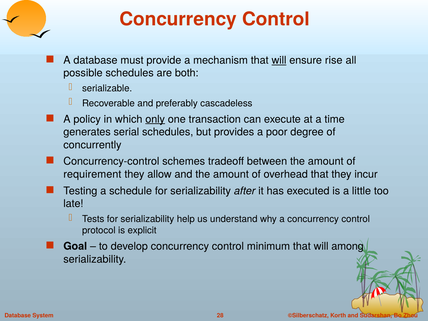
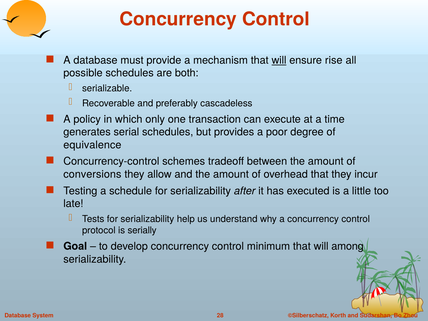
only underline: present -> none (155, 119)
concurrently: concurrently -> equivalence (92, 145)
requirement: requirement -> conversions (92, 174)
explicit: explicit -> serially (142, 230)
